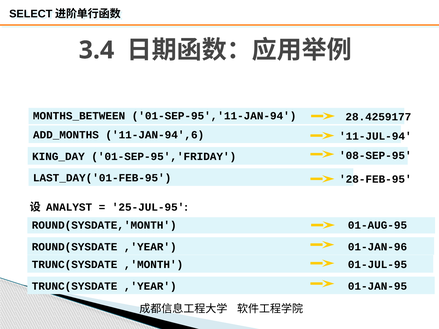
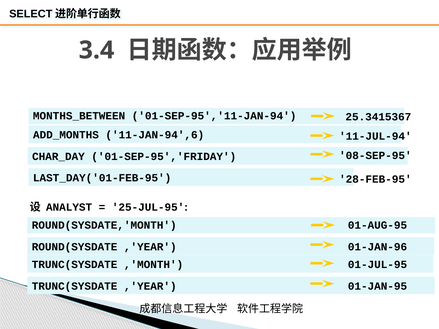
28.4259177: 28.4259177 -> 25.3415367 (378, 117)
KING_DAY: KING_DAY -> CHAR_DAY (58, 157)
